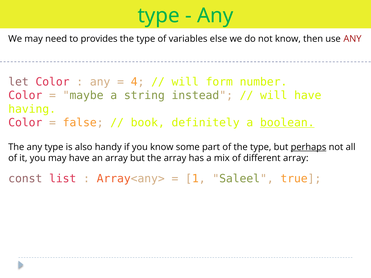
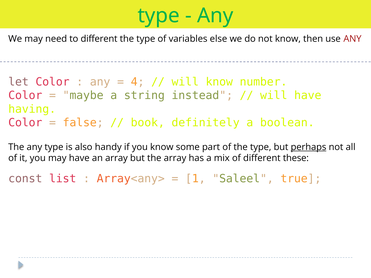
to provides: provides -> different (99, 39)
will form: form -> know (219, 82)
boolean underline: present -> none (287, 123)
different array: array -> these (296, 158)
